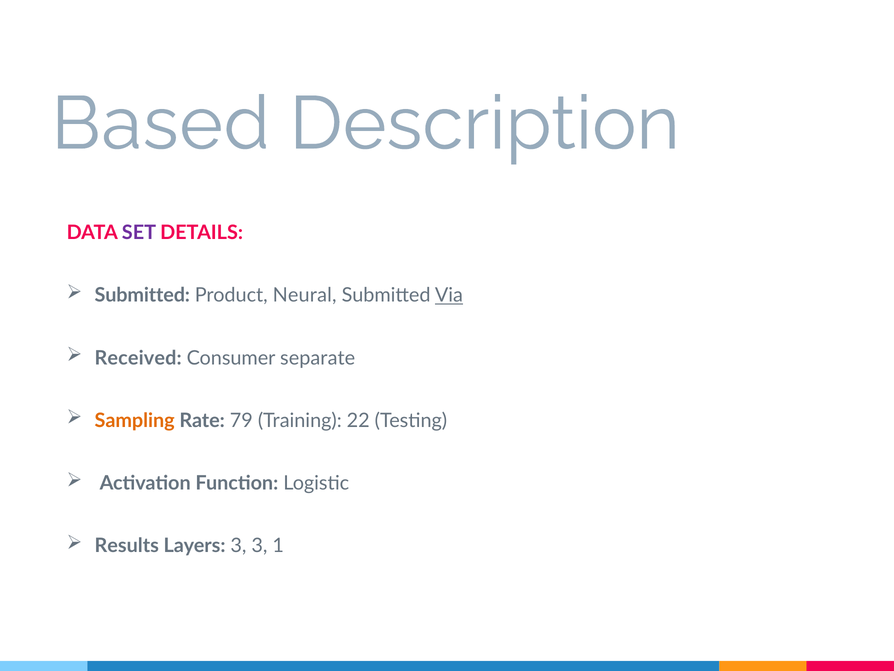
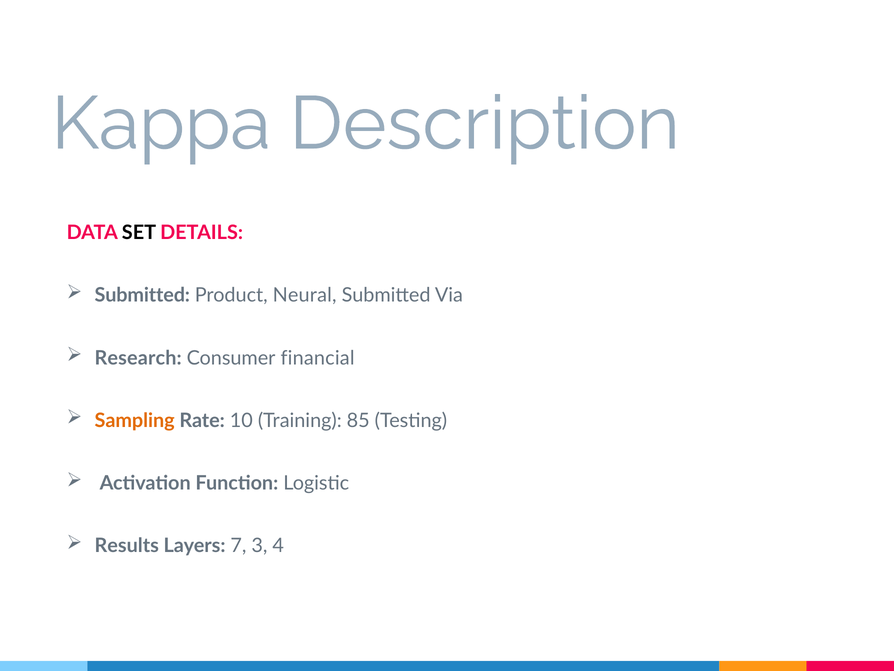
Based: Based -> Kappa (161, 124)
SET colour: purple -> black (139, 233)
Via underline: present -> none (449, 295)
Received: Received -> Research (138, 358)
separate: separate -> financial (318, 358)
79: 79 -> 10 (241, 420)
22: 22 -> 85 (358, 420)
Layers 3: 3 -> 7 (238, 545)
1: 1 -> 4 (278, 545)
